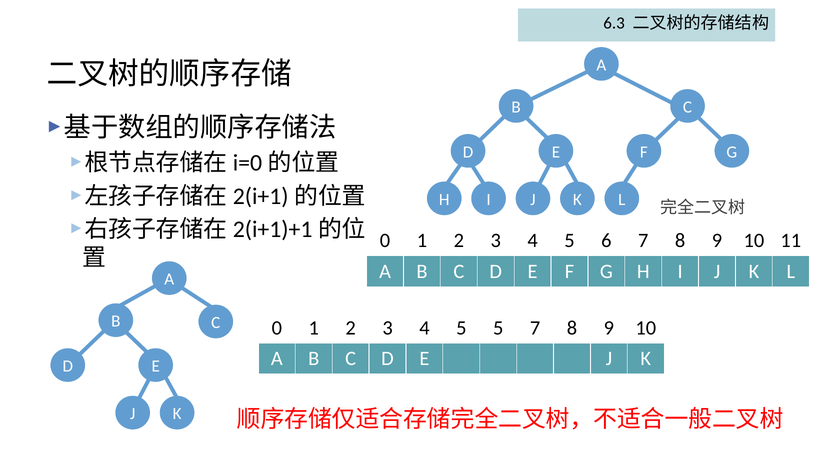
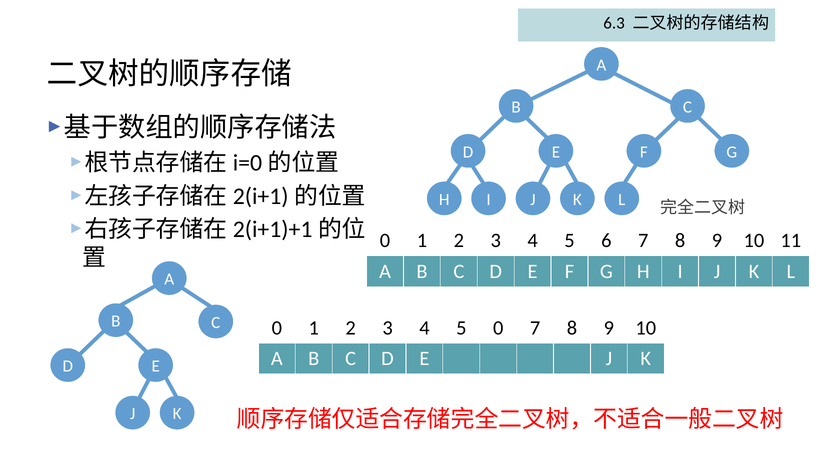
5 5: 5 -> 0 (498, 328)
